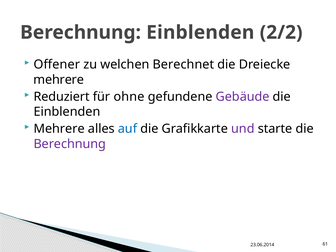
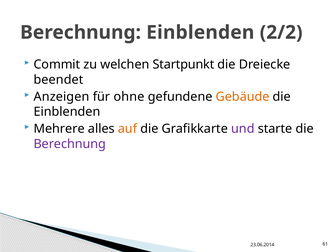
Offener: Offener -> Commit (57, 65)
Berechnet: Berechnet -> Startpunkt (184, 65)
mehrere: mehrere -> beendet (59, 80)
Reduziert: Reduziert -> Anzeigen (62, 97)
Gebäude colour: purple -> orange (243, 97)
auf colour: blue -> orange (128, 129)
